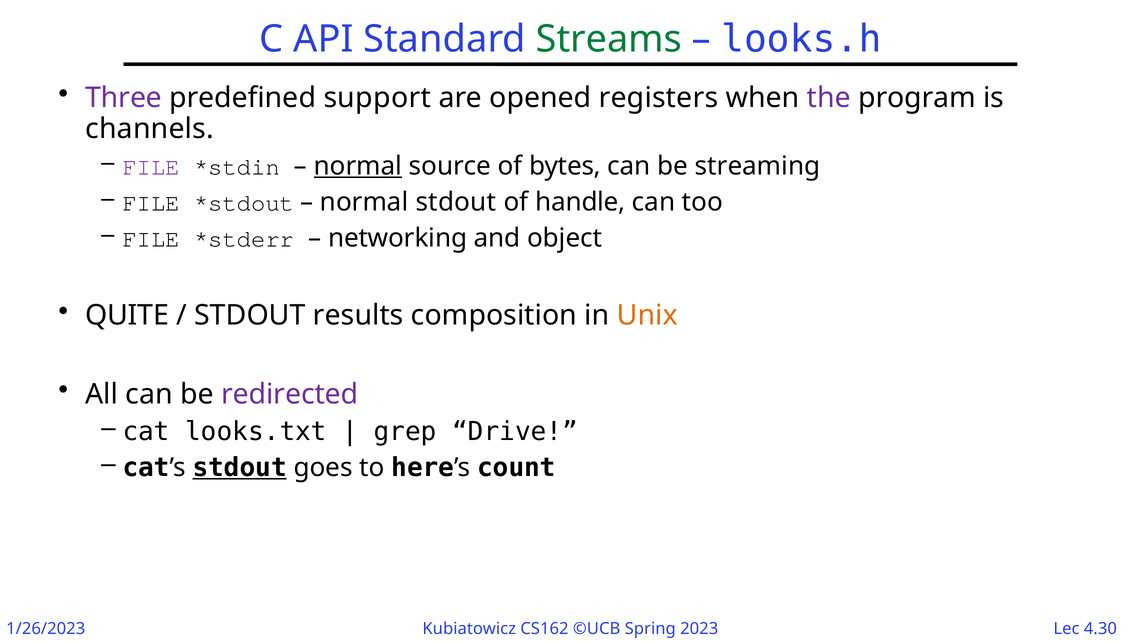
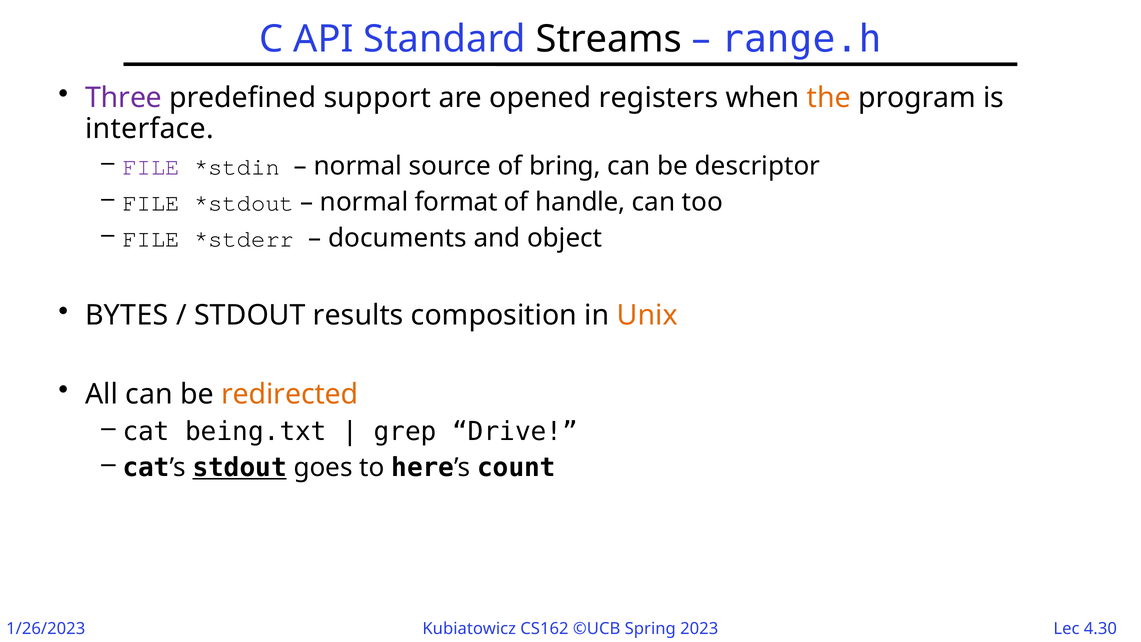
Streams colour: green -> black (609, 39)
looks.h: looks.h -> range.h (801, 39)
the colour: purple -> orange (829, 98)
channels: channels -> interface (149, 129)
normal underline: present -> none (358, 166)
bytes: bytes -> bring (565, 166)
streaming: streaming -> descriptor (758, 166)
normal stdout: stdout -> format (456, 202)
networking: networking -> documents (397, 238)
QUITE: QUITE -> BYTES (127, 315)
redirected colour: purple -> orange (290, 394)
looks.txt: looks.txt -> being.txt (256, 432)
